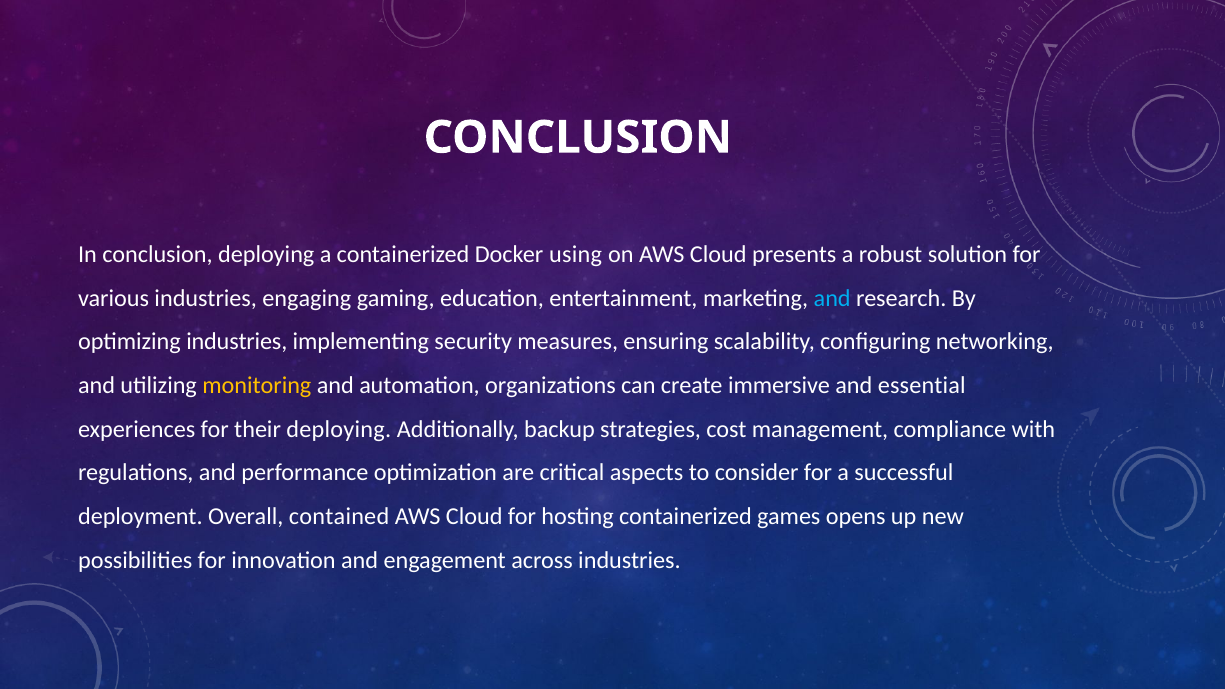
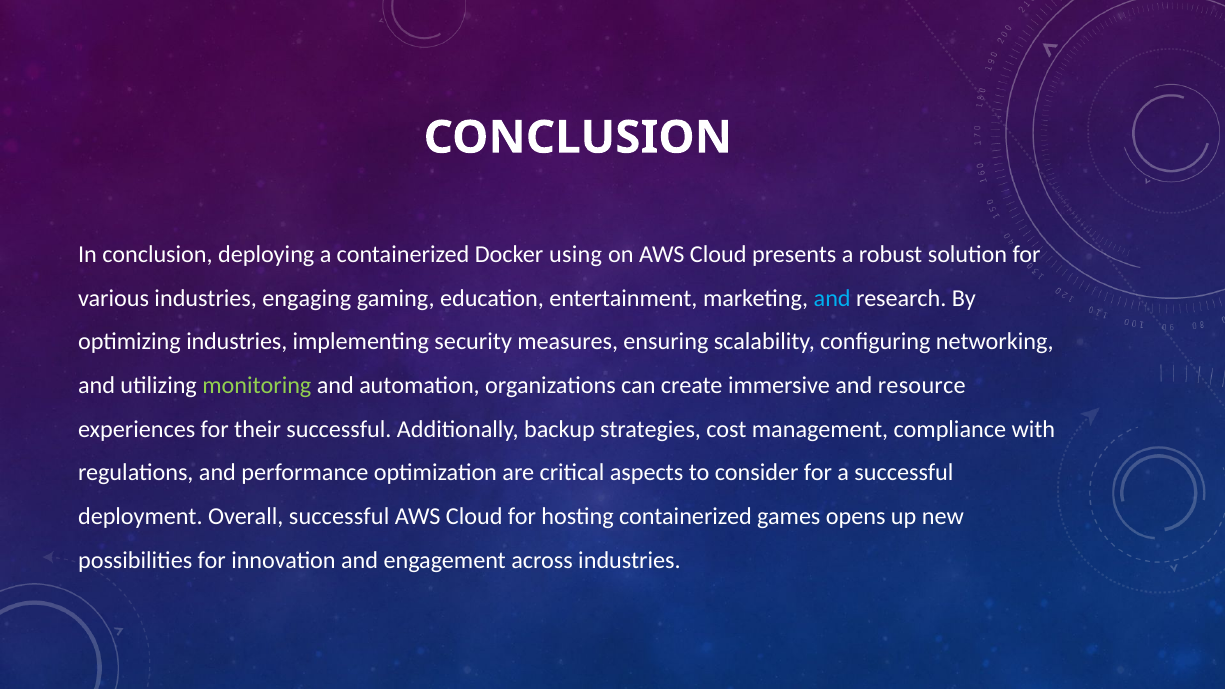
monitoring colour: yellow -> light green (257, 386)
essential: essential -> resource (922, 386)
their deploying: deploying -> successful (339, 429)
Overall contained: contained -> successful (339, 517)
